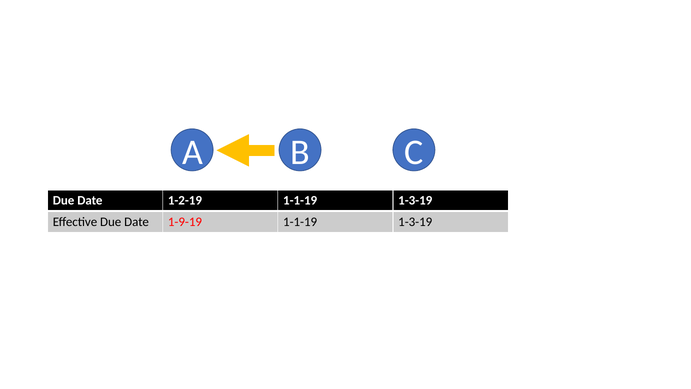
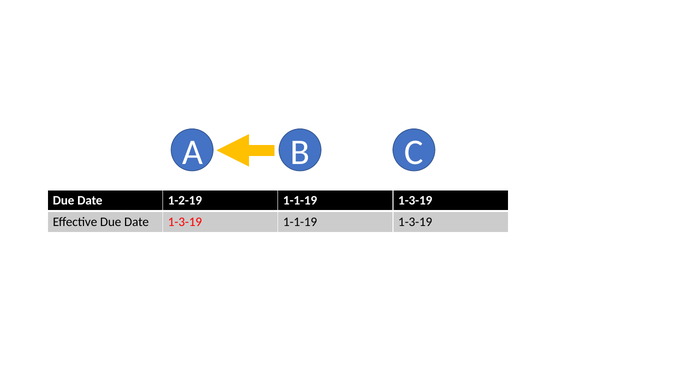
Date 1-9-19: 1-9-19 -> 1-3-19 (185, 222)
